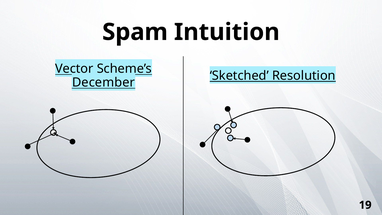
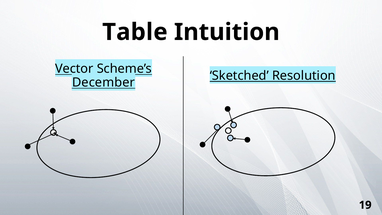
Spam: Spam -> Table (135, 32)
